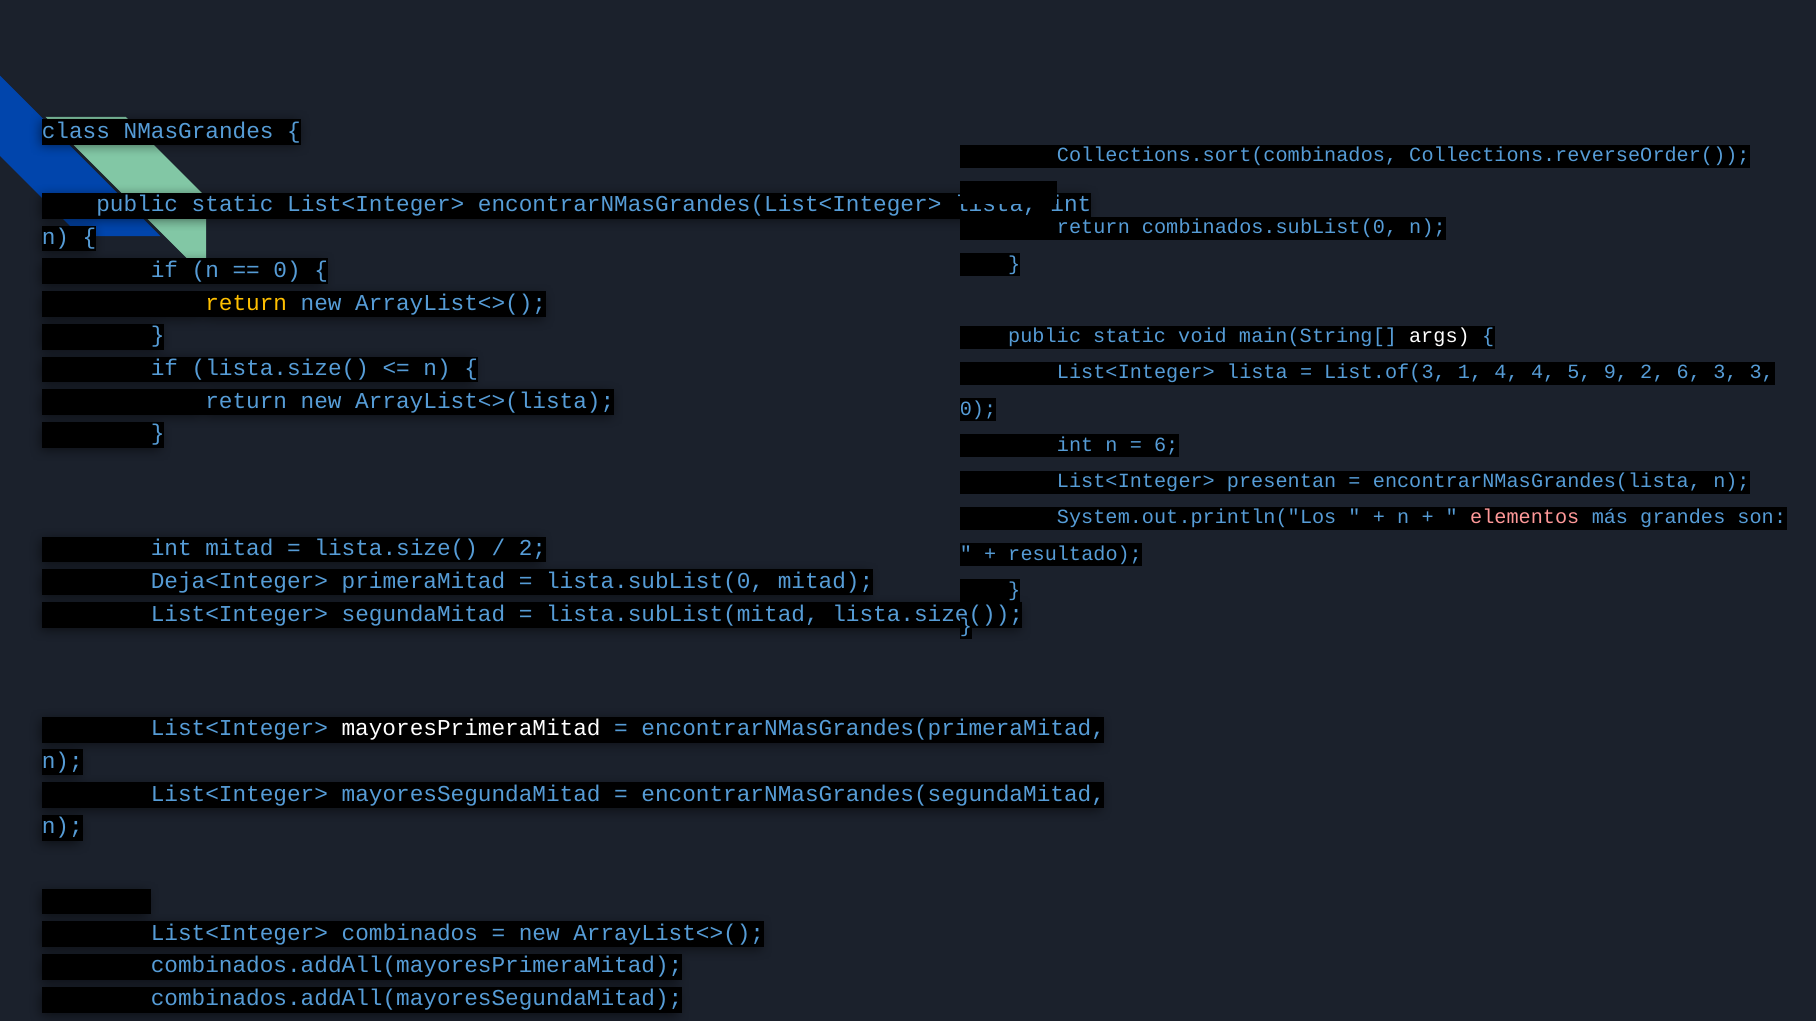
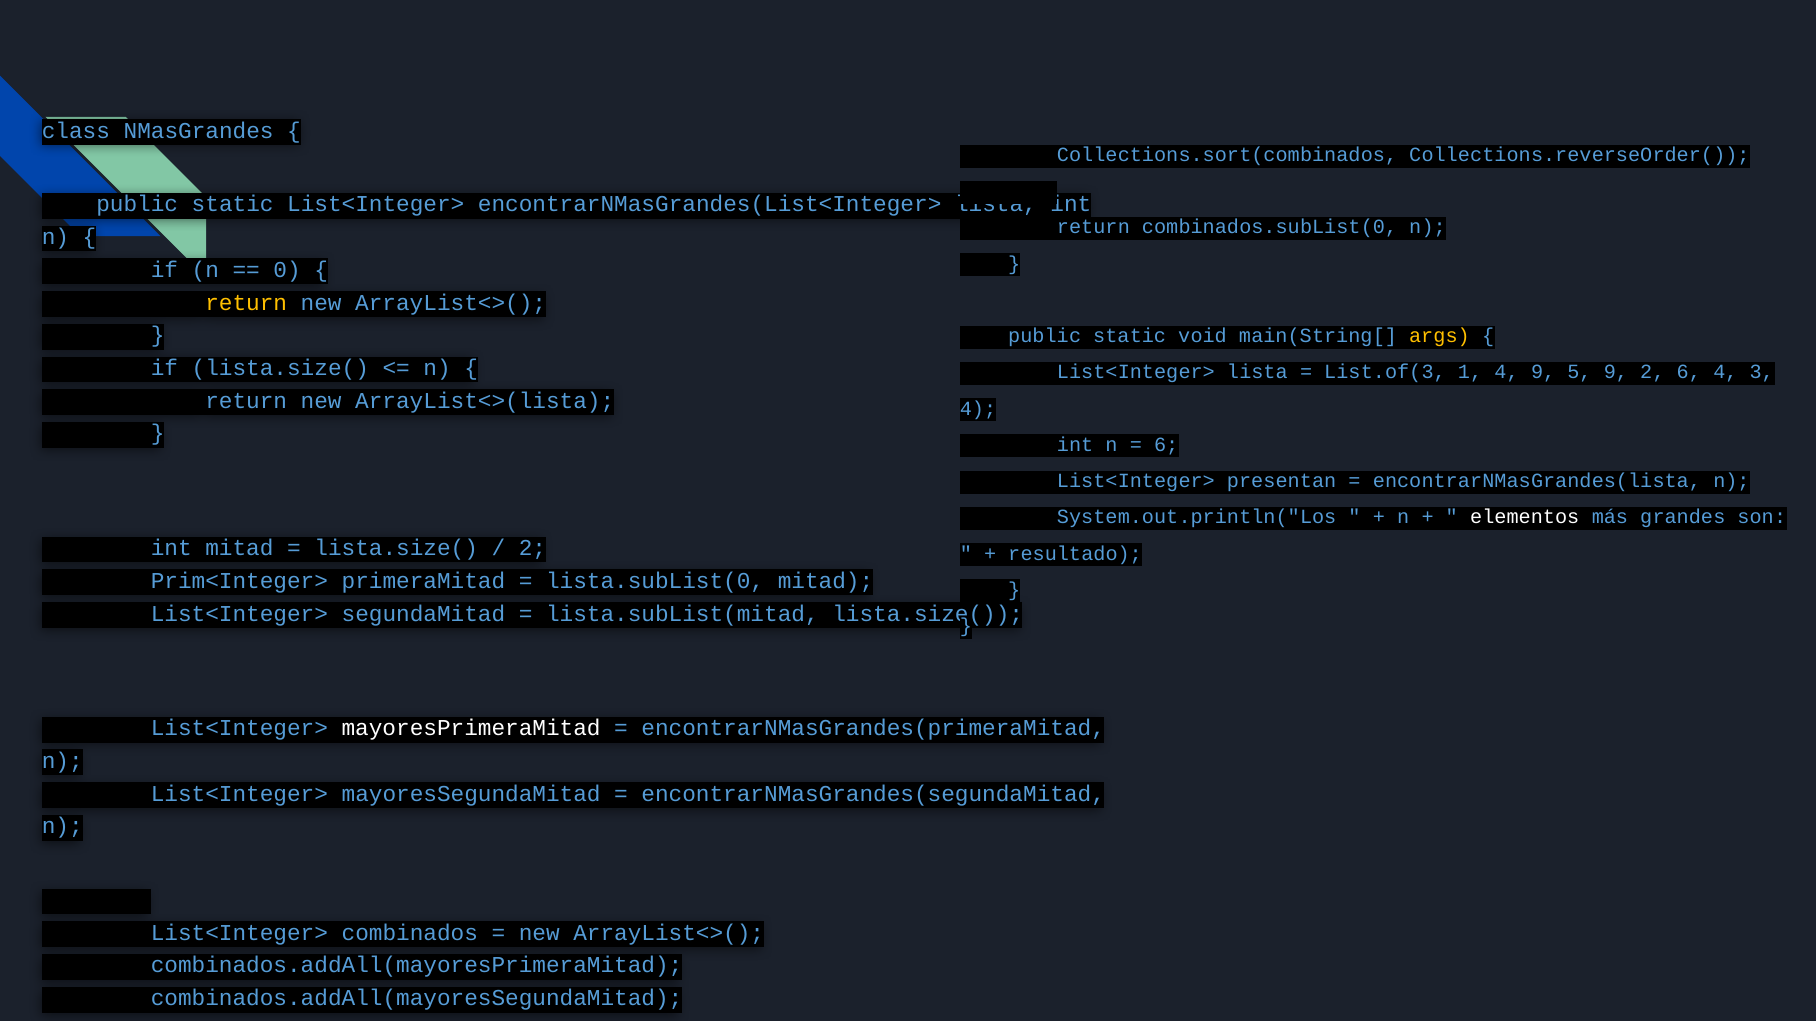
args colour: white -> yellow (1439, 336)
4 4: 4 -> 9 (1543, 372)
6 3: 3 -> 4 (1725, 372)
0: 0 -> 4 (978, 409)
elementos colour: pink -> white (1525, 517)
Deja<Integer>: Deja<Integer> -> Prim<Integer> (239, 581)
